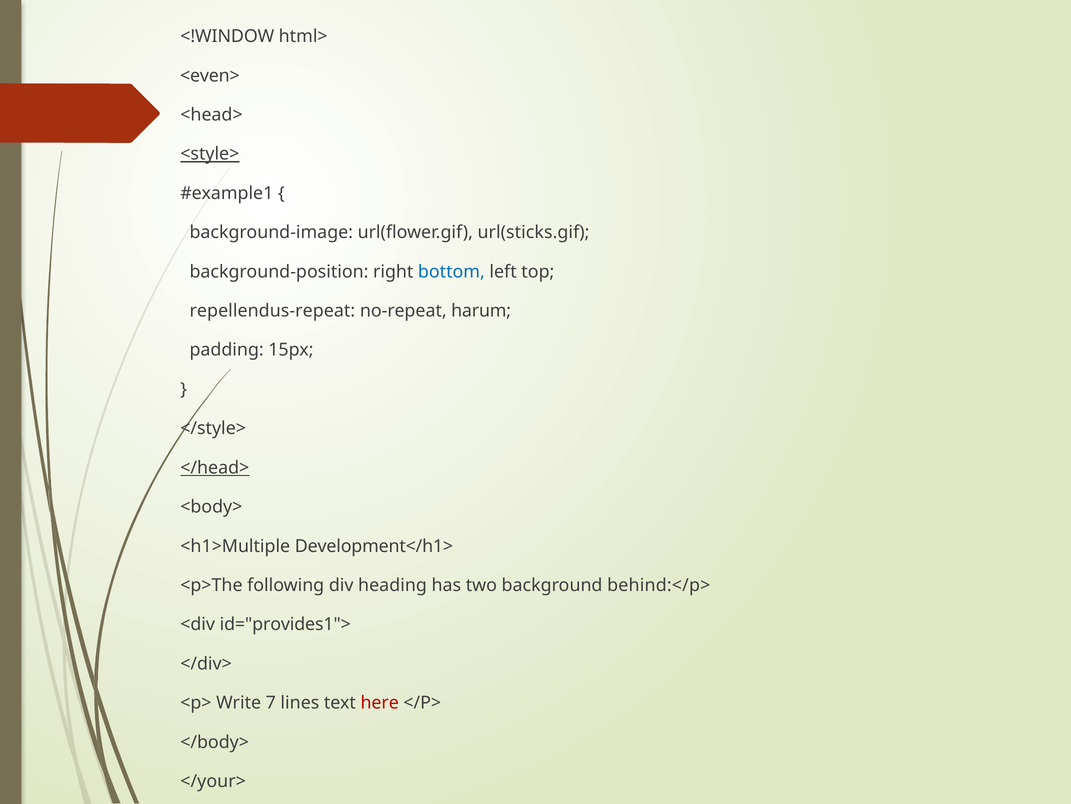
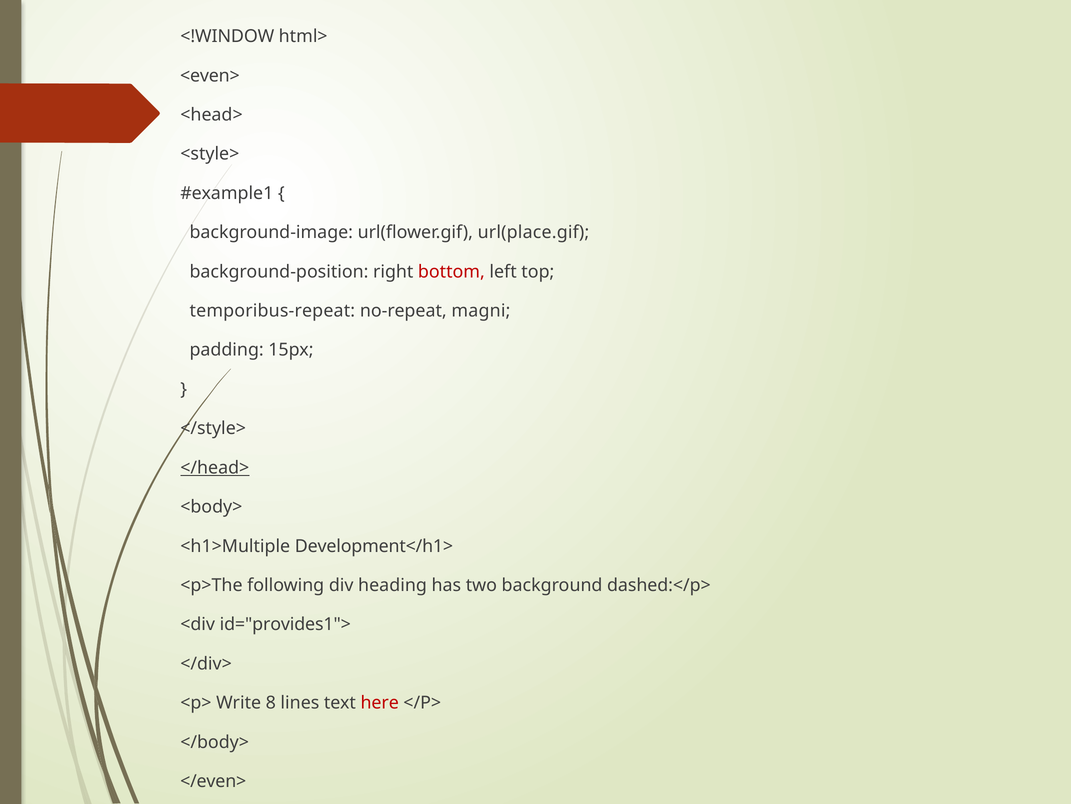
<style> underline: present -> none (210, 154)
url(sticks.gif: url(sticks.gif -> url(place.gif (533, 232)
bottom colour: blue -> red (451, 271)
repellendus-repeat: repellendus-repeat -> temporibus-repeat (272, 311)
harum: harum -> magni (481, 311)
behind:</p>: behind:</p> -> dashed:</p> (659, 585)
7: 7 -> 8 (271, 702)
</your>: </your> -> </even> (213, 781)
